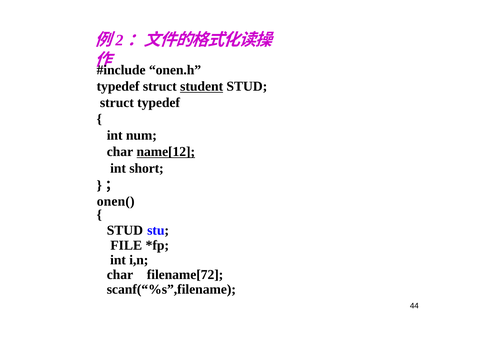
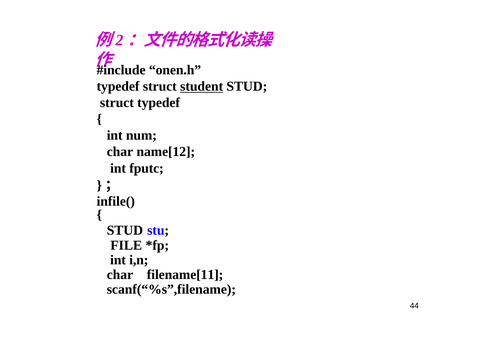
name[12 underline: present -> none (166, 152)
short: short -> fputc (147, 168)
onen(: onen( -> infile( (116, 201)
filename[72: filename[72 -> filename[11 (185, 275)
